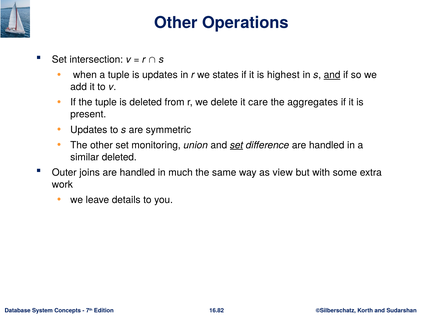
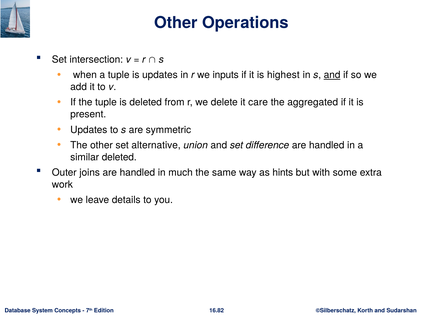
states: states -> inputs (226, 75)
aggregates: aggregates -> aggregated (313, 102)
monitoring: monitoring -> alternative (156, 145)
set underline: present -> none (237, 145)
view: view -> hints (283, 172)
